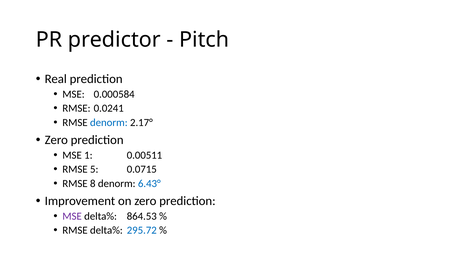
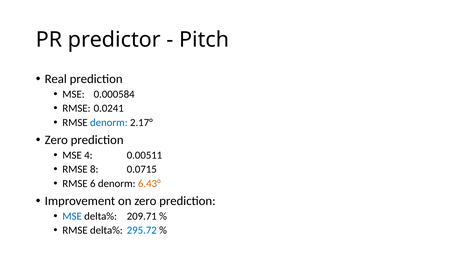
1: 1 -> 4 (88, 155)
5: 5 -> 8 (94, 169)
8: 8 -> 6 (93, 183)
6.43° colour: blue -> orange (149, 183)
MSE colour: purple -> blue (72, 216)
864.53: 864.53 -> 209.71 (142, 216)
